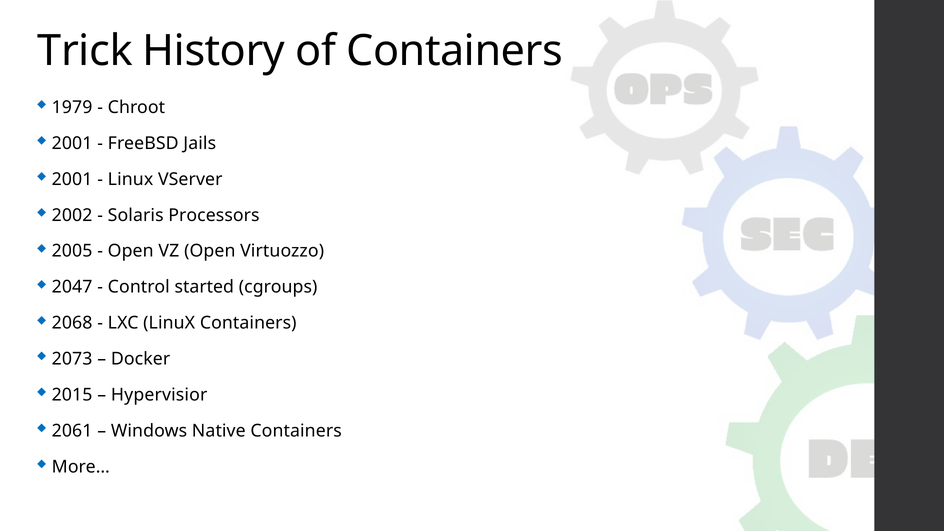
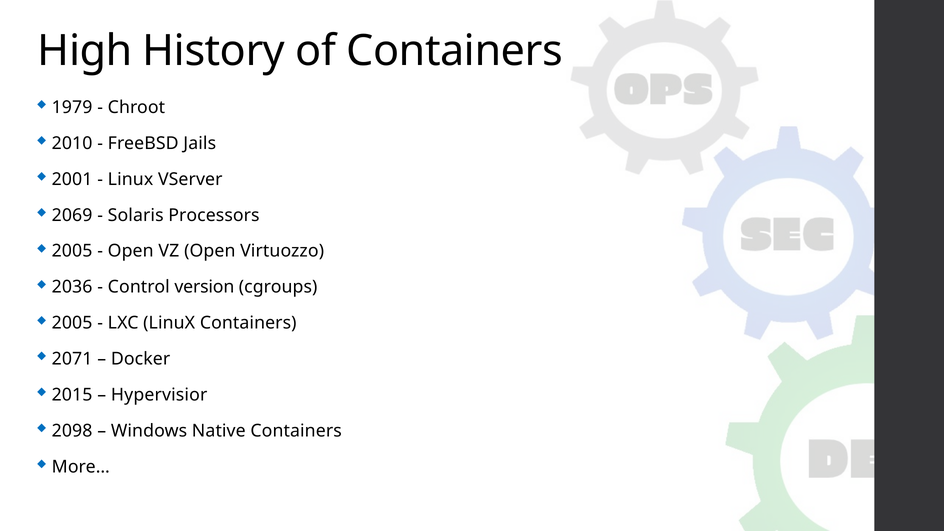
Trick: Trick -> High (85, 51)
2001: 2001 -> 2010 (72, 143)
2002: 2002 -> 2069 (72, 215)
2047: 2047 -> 2036 (72, 287)
started: started -> version (204, 287)
2068: 2068 -> 2005 (72, 323)
2073: 2073 -> 2071 (72, 359)
2061: 2061 -> 2098 (72, 431)
